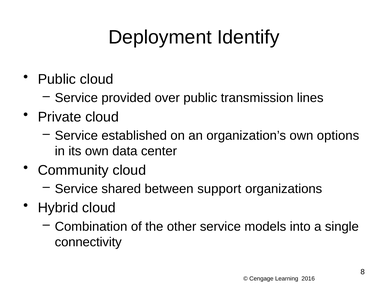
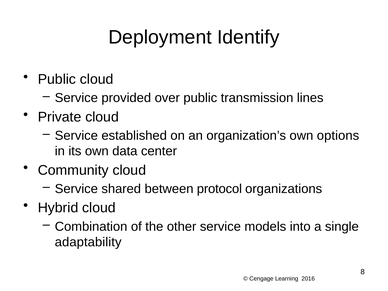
support: support -> protocol (219, 189)
connectivity: connectivity -> adaptability (88, 242)
